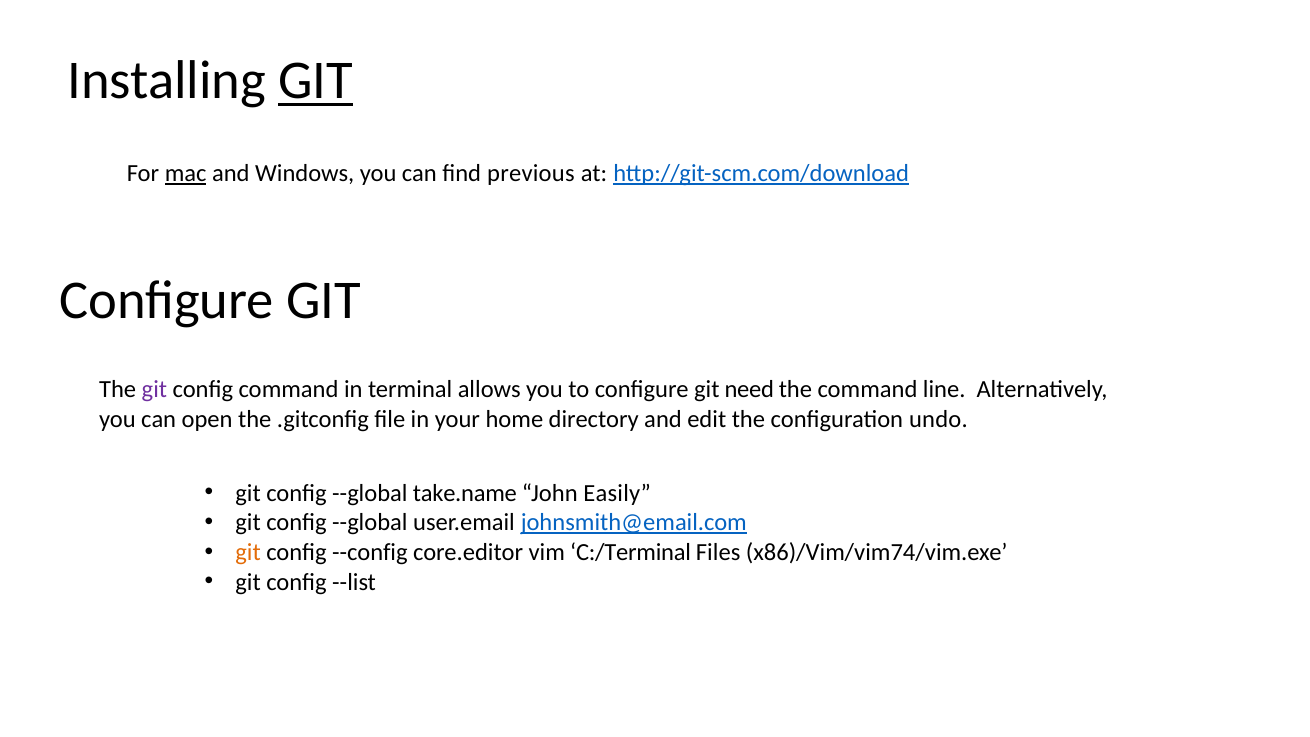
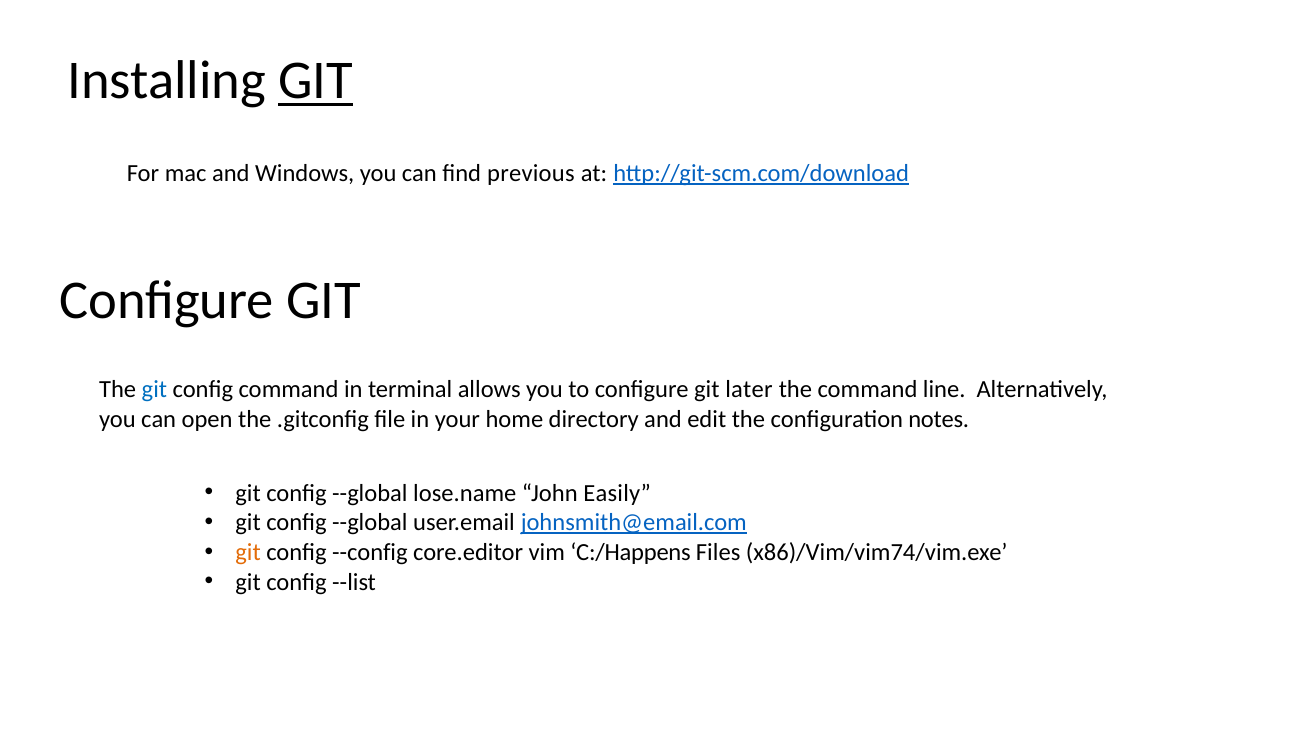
mac underline: present -> none (186, 173)
git colour: purple -> blue (154, 390)
need: need -> later (749, 390)
undo: undo -> notes (939, 419)
take.name: take.name -> lose.name (465, 493)
C:/Terminal: C:/Terminal -> C:/Happens (631, 552)
